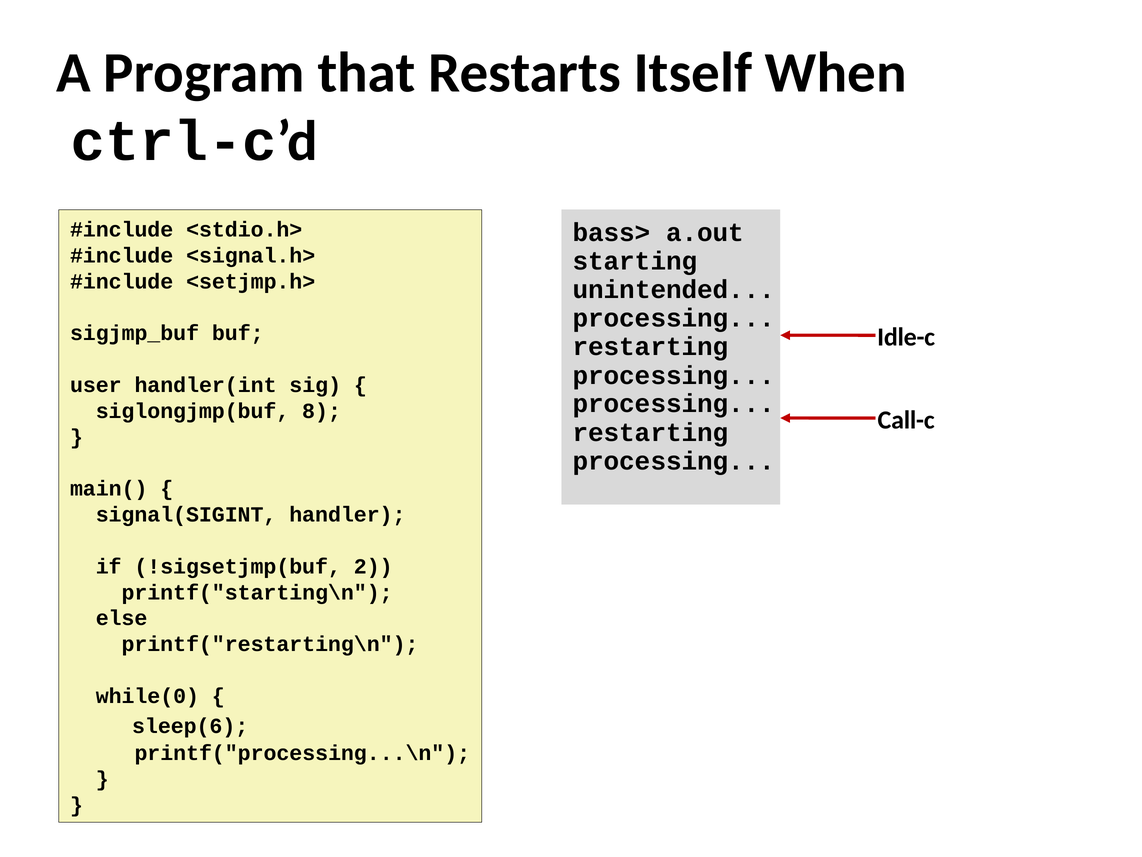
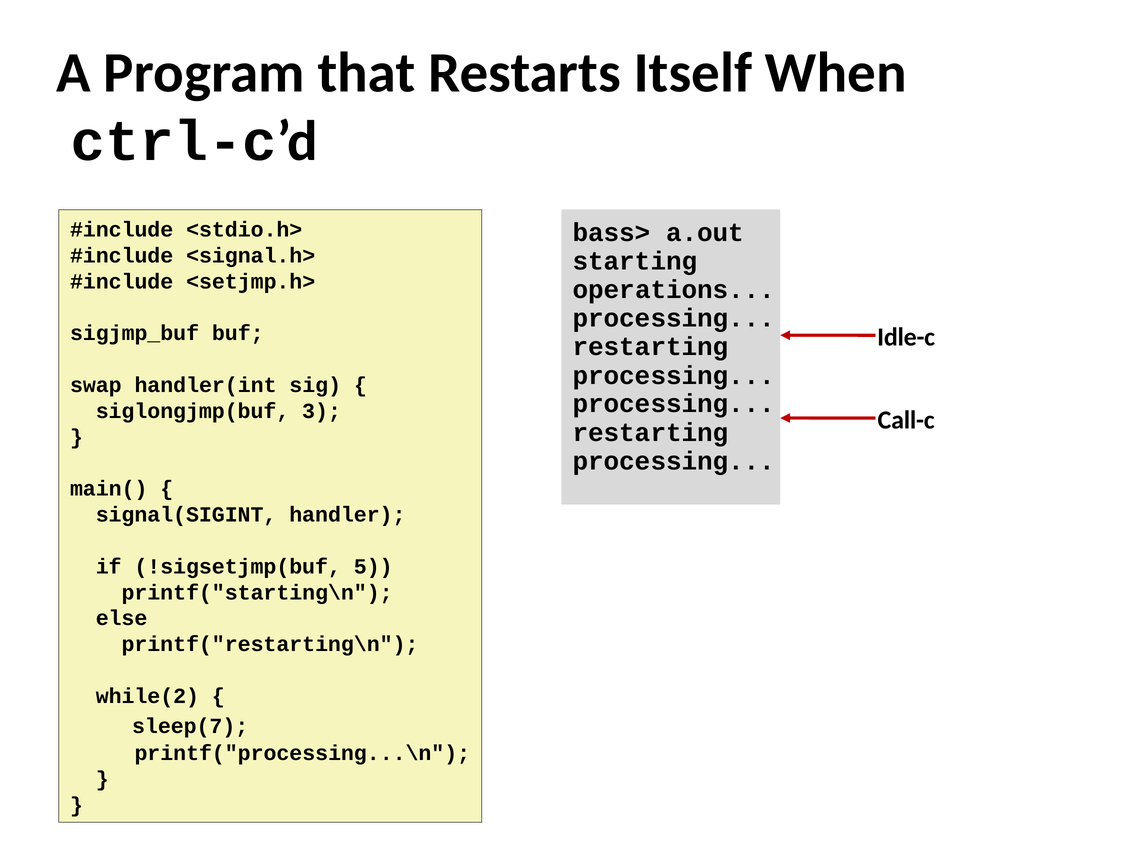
unintended: unintended -> operations (674, 290)
user: user -> swap (96, 385)
8: 8 -> 3 (322, 411)
2: 2 -> 5 (373, 566)
while(0: while(0 -> while(2 (147, 696)
sleep(6: sleep(6 -> sleep(7 (190, 726)
